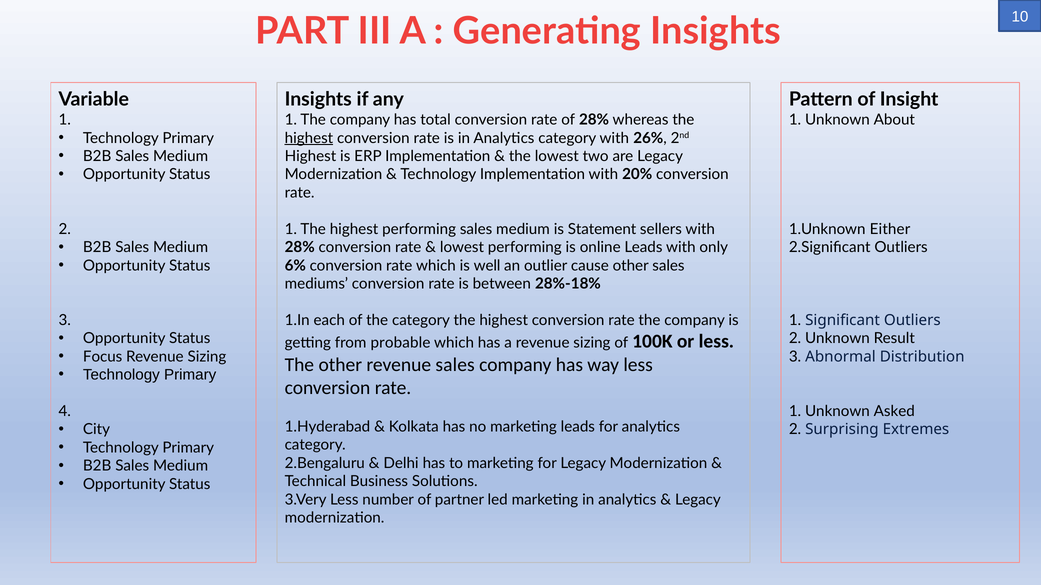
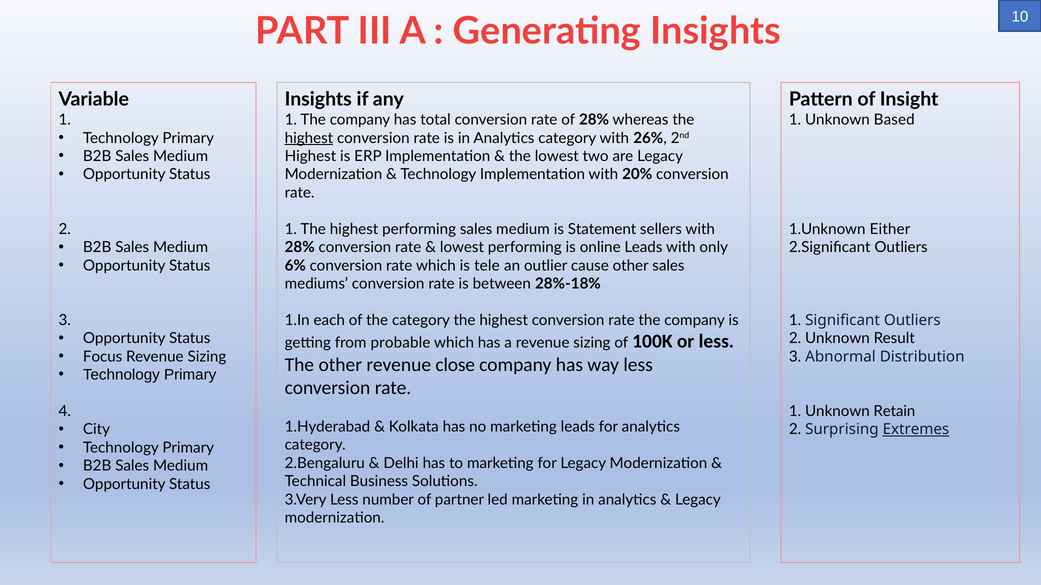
About: About -> Based (894, 120)
well: well -> tele (487, 266)
revenue sales: sales -> close (455, 365)
Asked: Asked -> Retain (894, 412)
Extremes underline: none -> present (916, 430)
